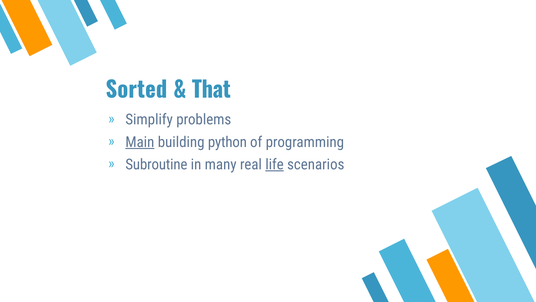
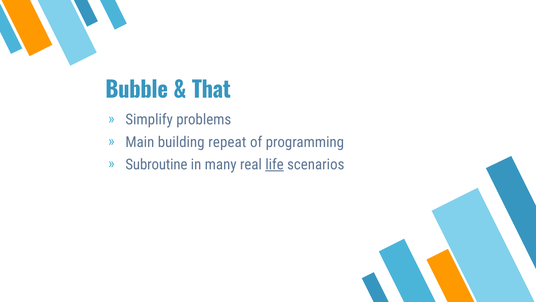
Sorted: Sorted -> Bubble (137, 90)
Main underline: present -> none (140, 142)
python: python -> repeat (227, 142)
